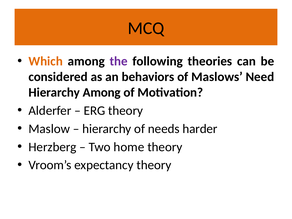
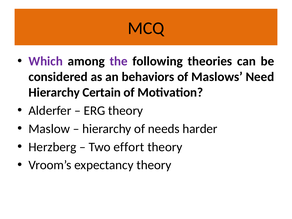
Which colour: orange -> purple (46, 61)
Hierarchy Among: Among -> Certain (102, 92)
home: home -> effort (129, 147)
